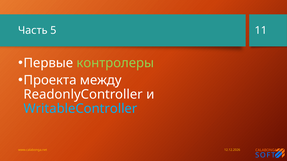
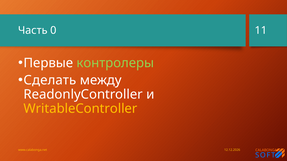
5: 5 -> 0 (53, 30)
Проекта: Проекта -> Сделать (50, 80)
WritableController colour: light blue -> yellow (80, 109)
